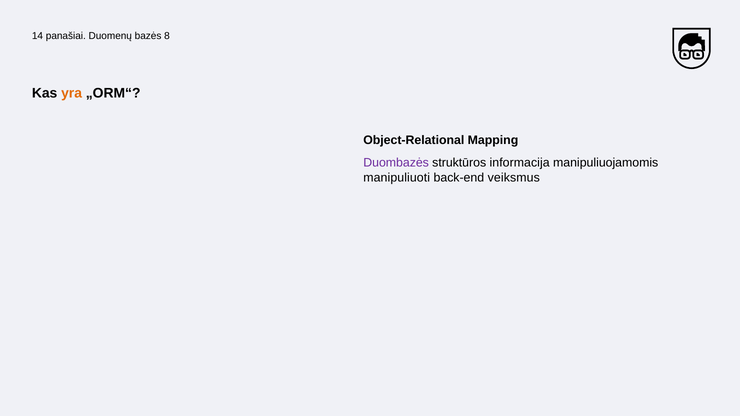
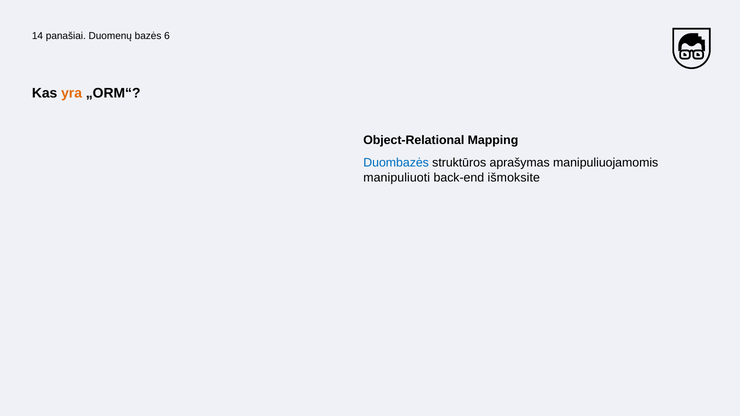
8: 8 -> 6 (167, 36)
Duombazės colour: purple -> blue (396, 163)
informacija: informacija -> aprašymas (520, 163)
veiksmus: veiksmus -> išmoksite (514, 178)
